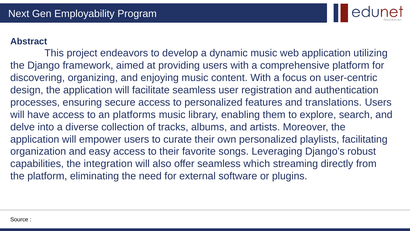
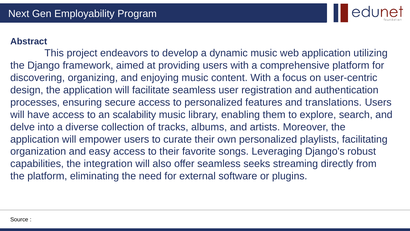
platforms: platforms -> scalability (134, 114)
which: which -> seeks (257, 164)
